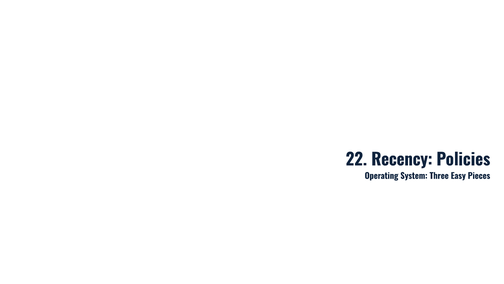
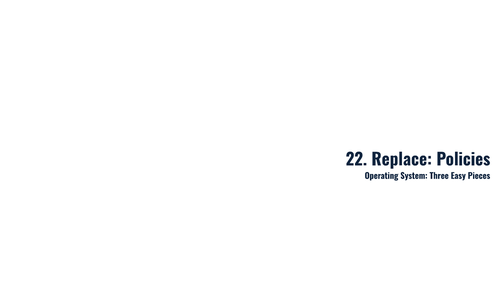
Recency: Recency -> Replace (402, 160)
